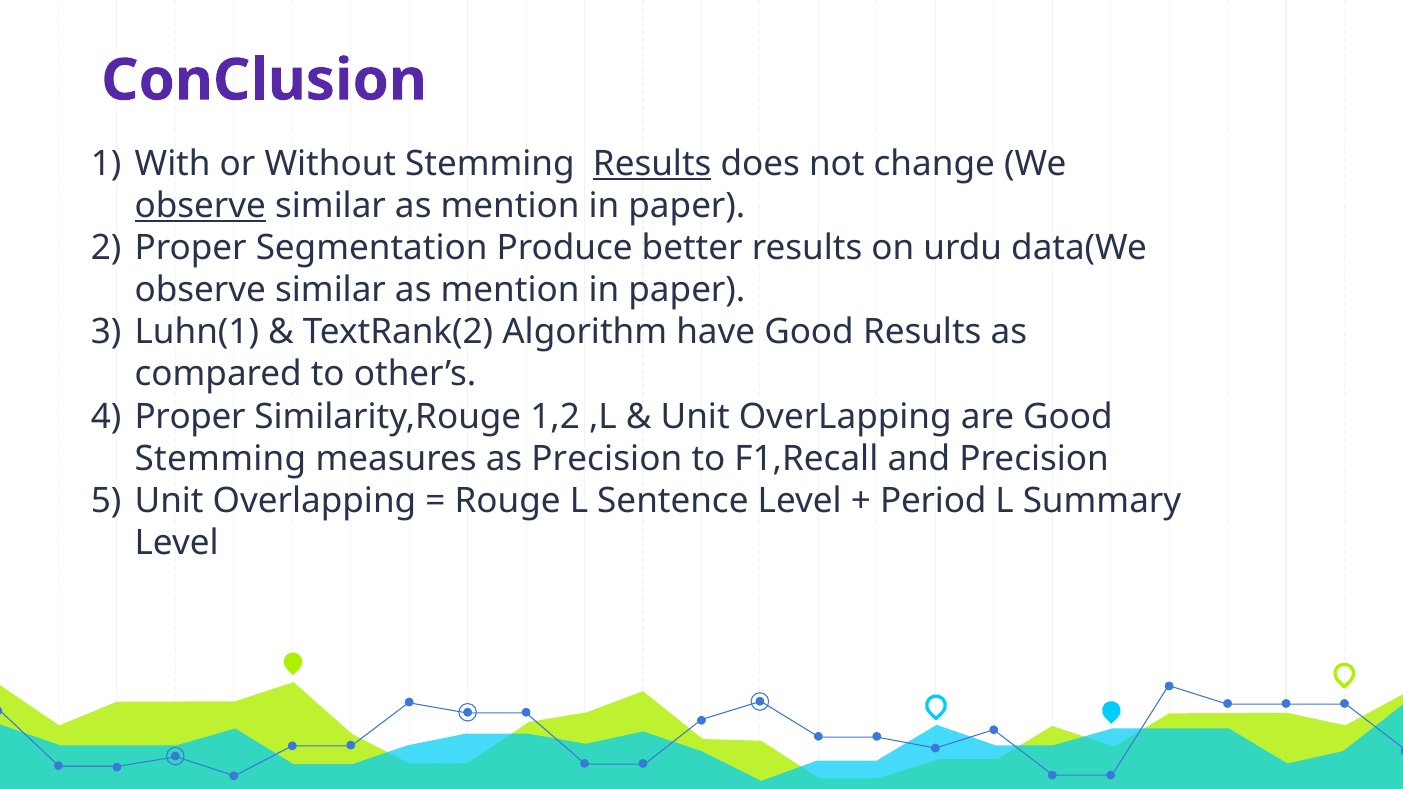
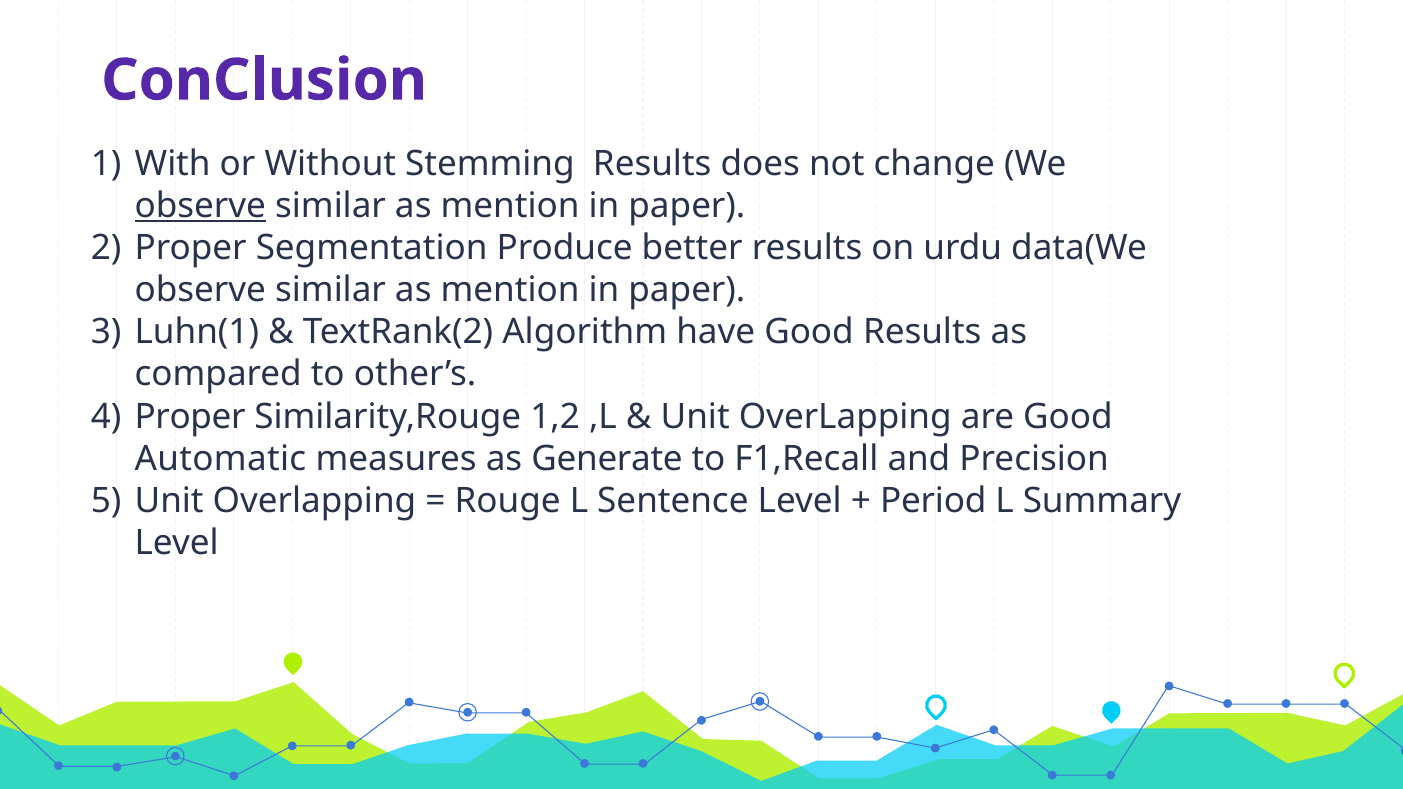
Results underline: present -> none (652, 164)
Stemming: Stemming -> Automatic (220, 459)
as Precision: Precision -> Generate (607, 459)
